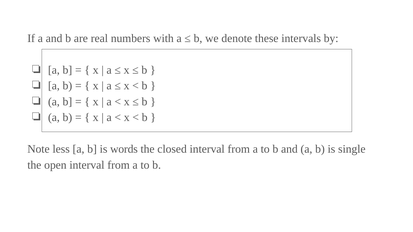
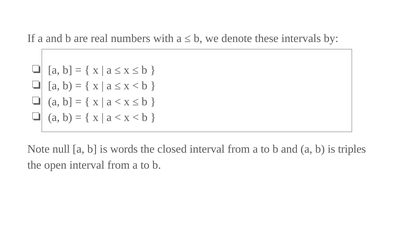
less: less -> null (61, 149)
single: single -> triples (352, 149)
